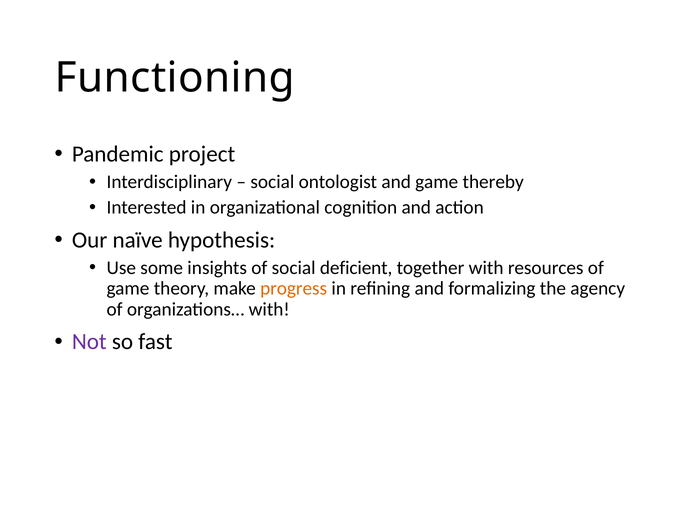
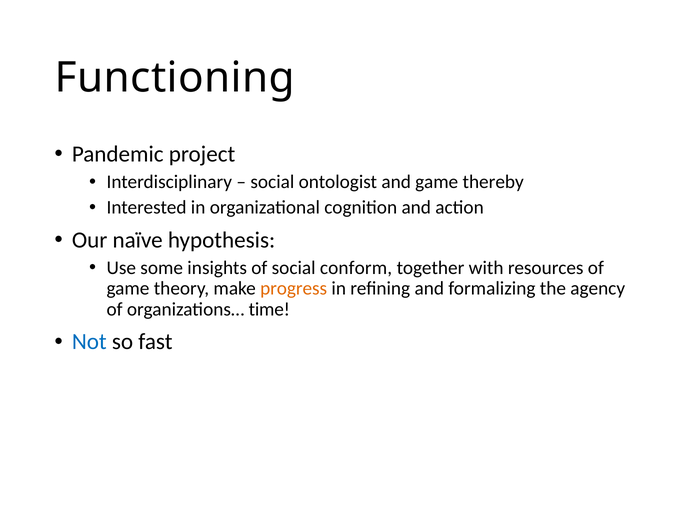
deficient: deficient -> conform (356, 268)
organizations… with: with -> time (269, 309)
Not colour: purple -> blue (89, 342)
